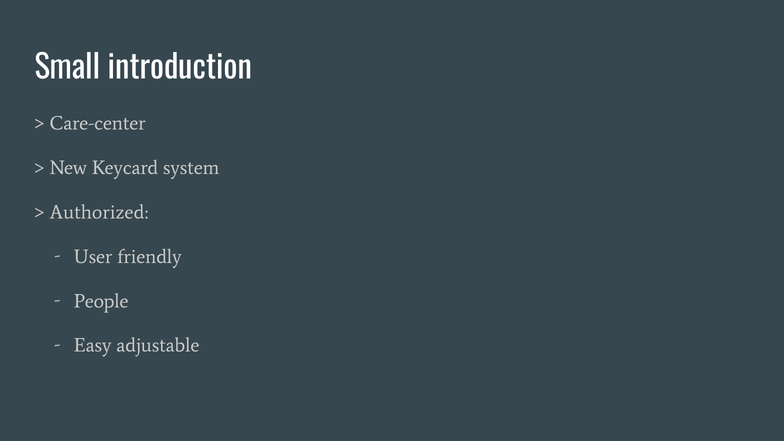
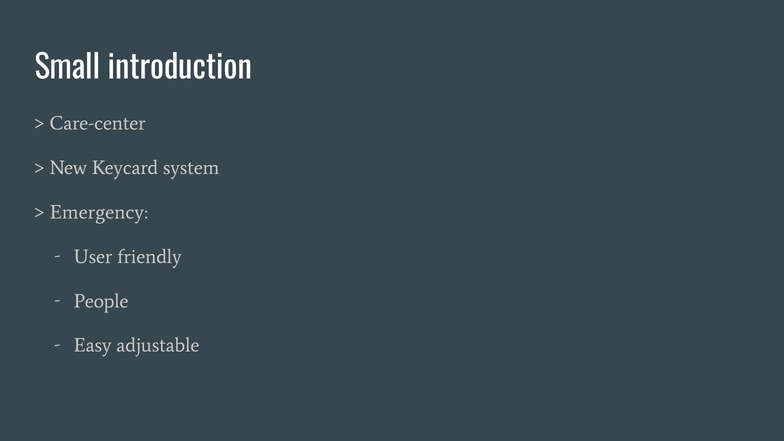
Authorized: Authorized -> Emergency (99, 212)
